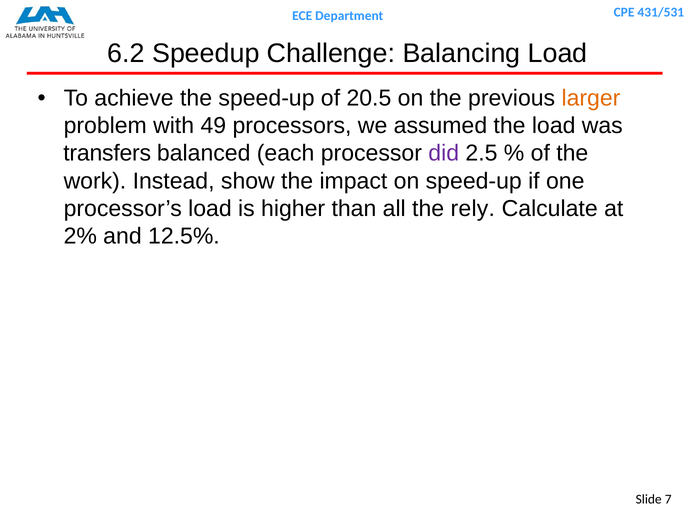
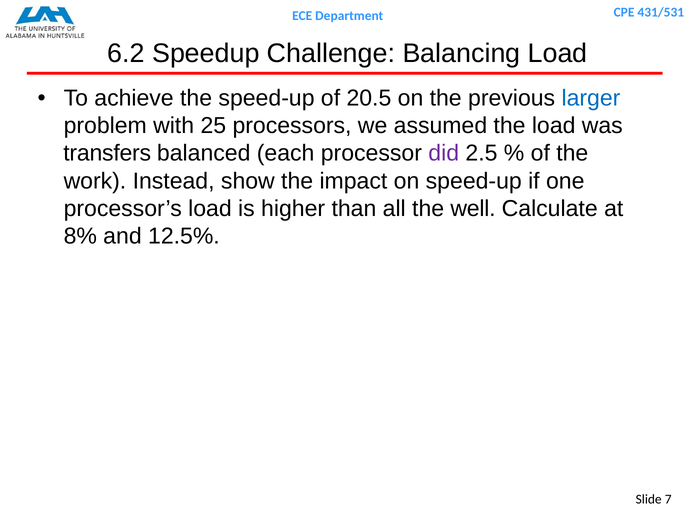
larger colour: orange -> blue (591, 98)
49: 49 -> 25 (213, 126)
rely: rely -> well (473, 209)
2%: 2% -> 8% (80, 236)
